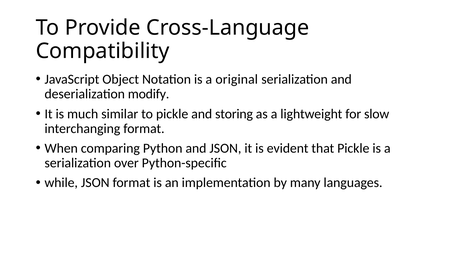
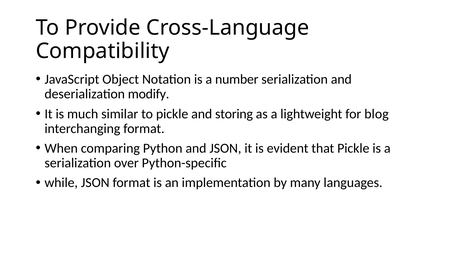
original: original -> number (237, 79)
slow: slow -> blog (377, 114)
